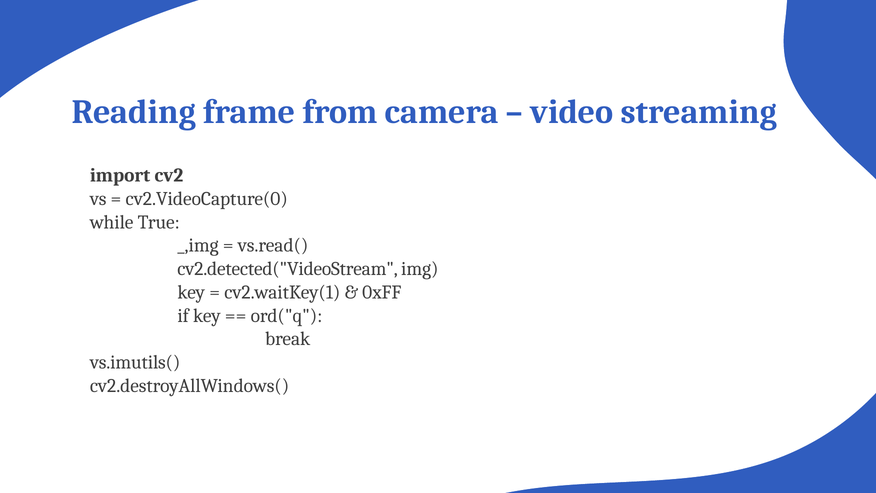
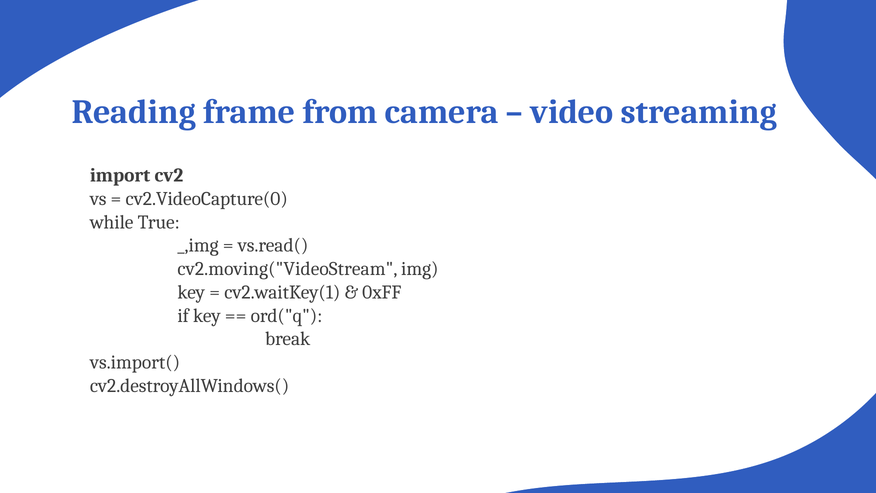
cv2.detected("VideoStream: cv2.detected("VideoStream -> cv2.moving("VideoStream (287, 269)
vs.imutils(: vs.imutils( -> vs.import( (135, 362)
